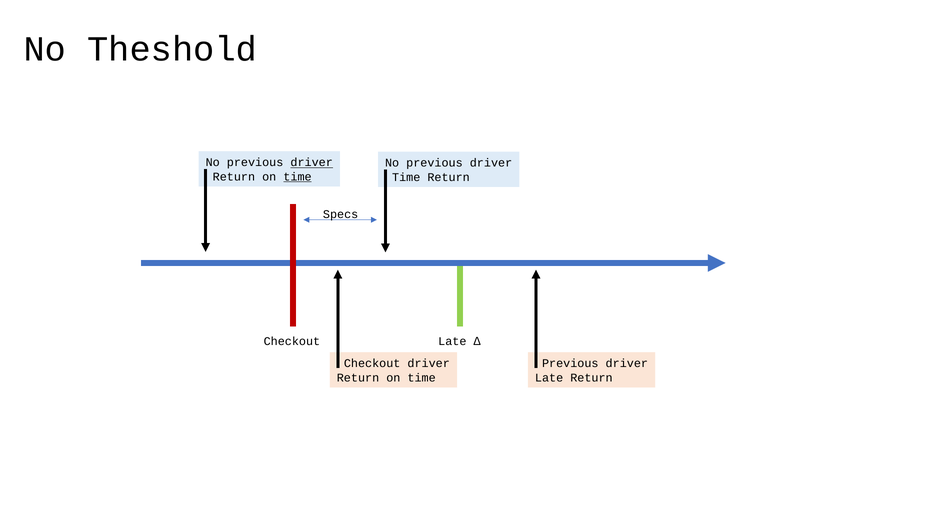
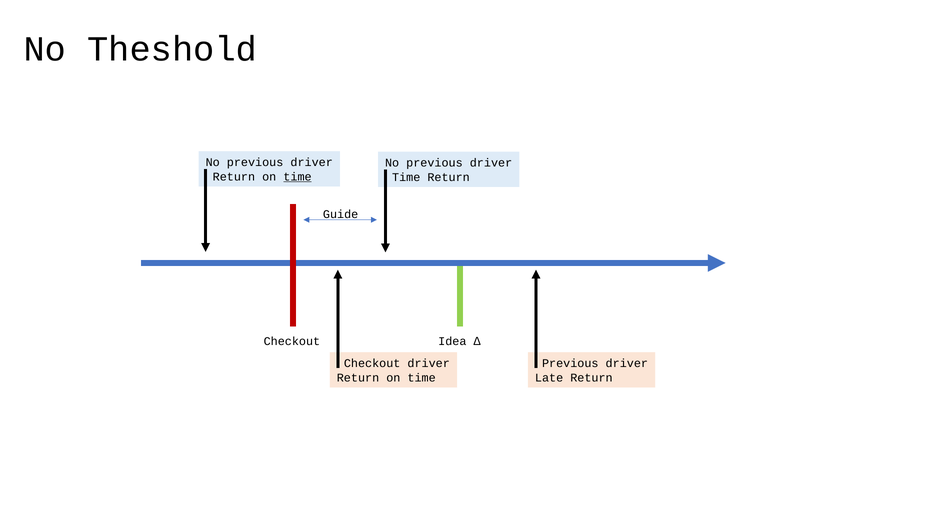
driver underline: present -> none (312, 163)
Specs: Specs -> Guide (341, 214)
Late: Late -> Idea (452, 341)
